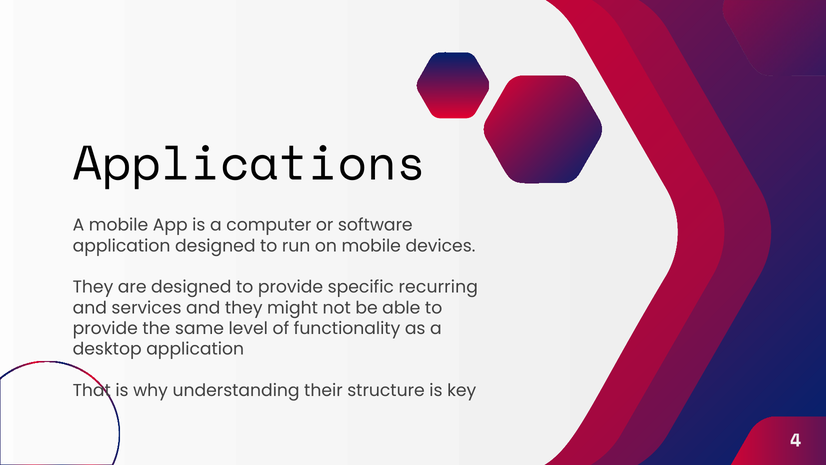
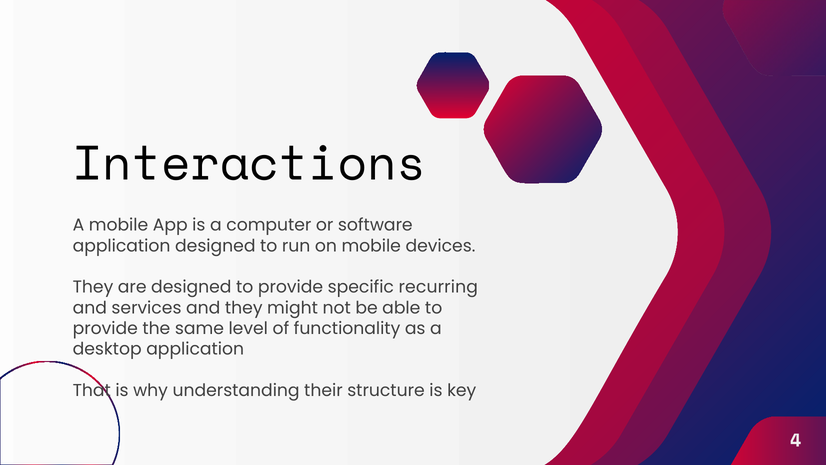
Applications: Applications -> Interactions (249, 164)
